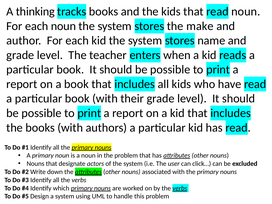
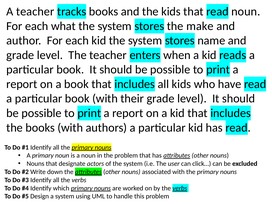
A thinking: thinking -> teacher (35, 12)
each noun: noun -> what (63, 26)
